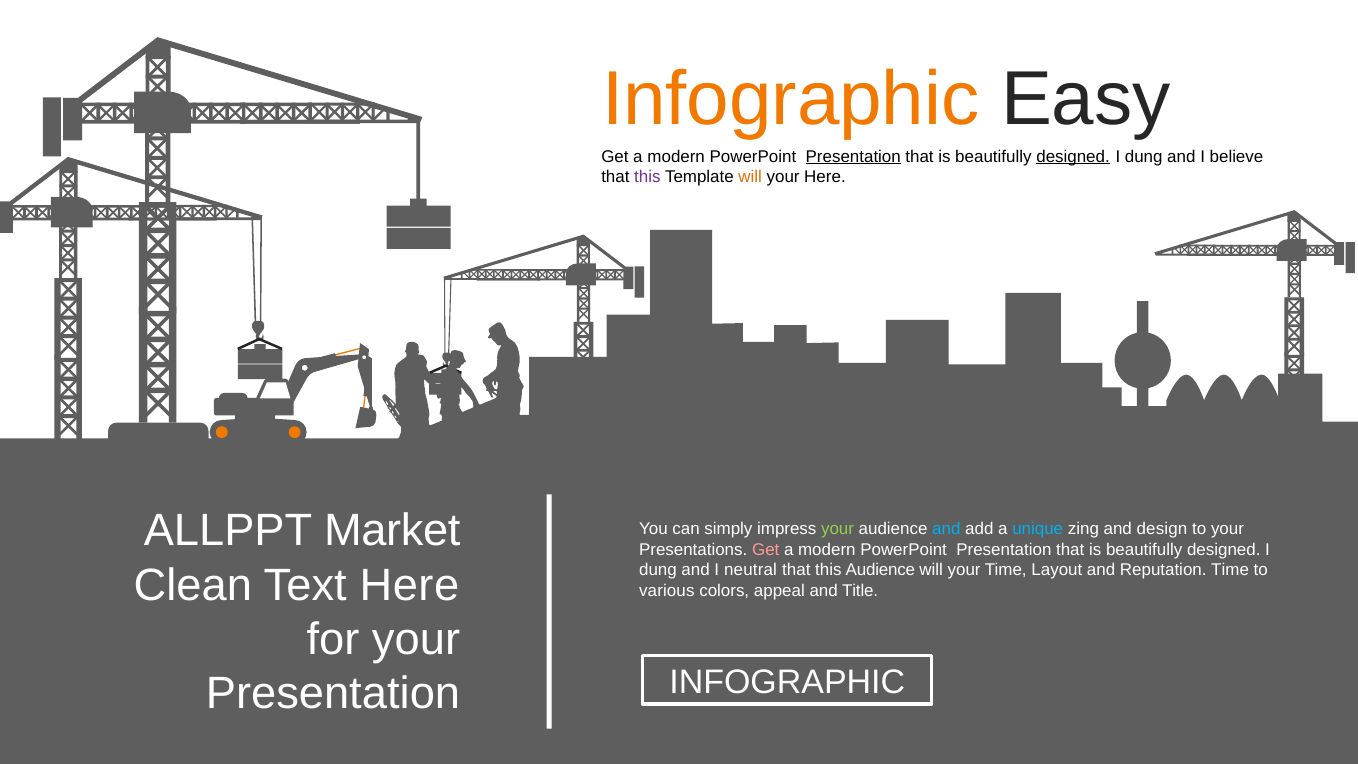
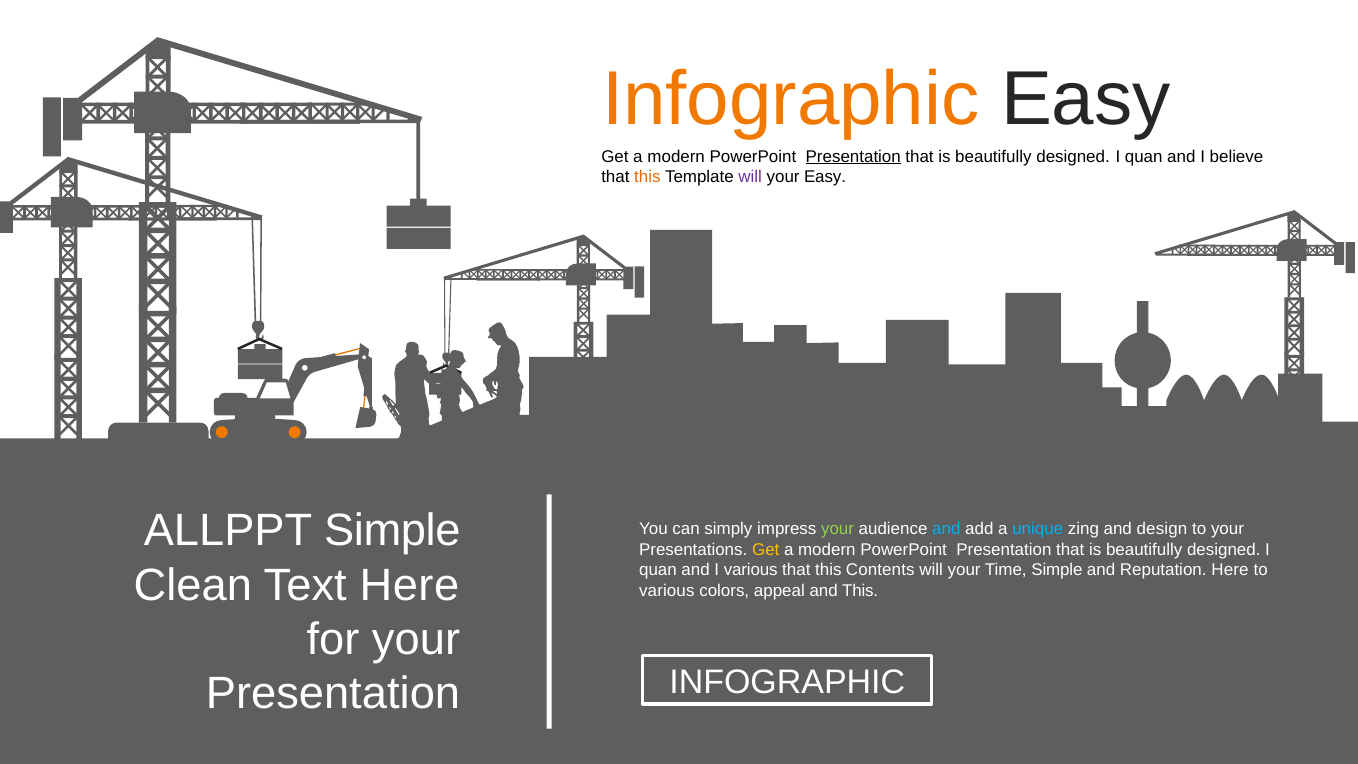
designed underline: present -> none (1073, 156)
dung: dung -> quan (1144, 156)
this colour: purple -> orange (647, 177)
will colour: orange -> purple (750, 177)
your Here: Here -> Easy (825, 177)
ALLPPT Market: Market -> Simple (392, 531)
Get colour: pink -> yellow (766, 550)
dung: dung -> quan (658, 570)
I neutral: neutral -> various (751, 570)
this Audience: Audience -> Contents (880, 570)
Time Layout: Layout -> Simple (1057, 570)
Reputation Time: Time -> Here (1230, 570)
and Title: Title -> This (860, 590)
